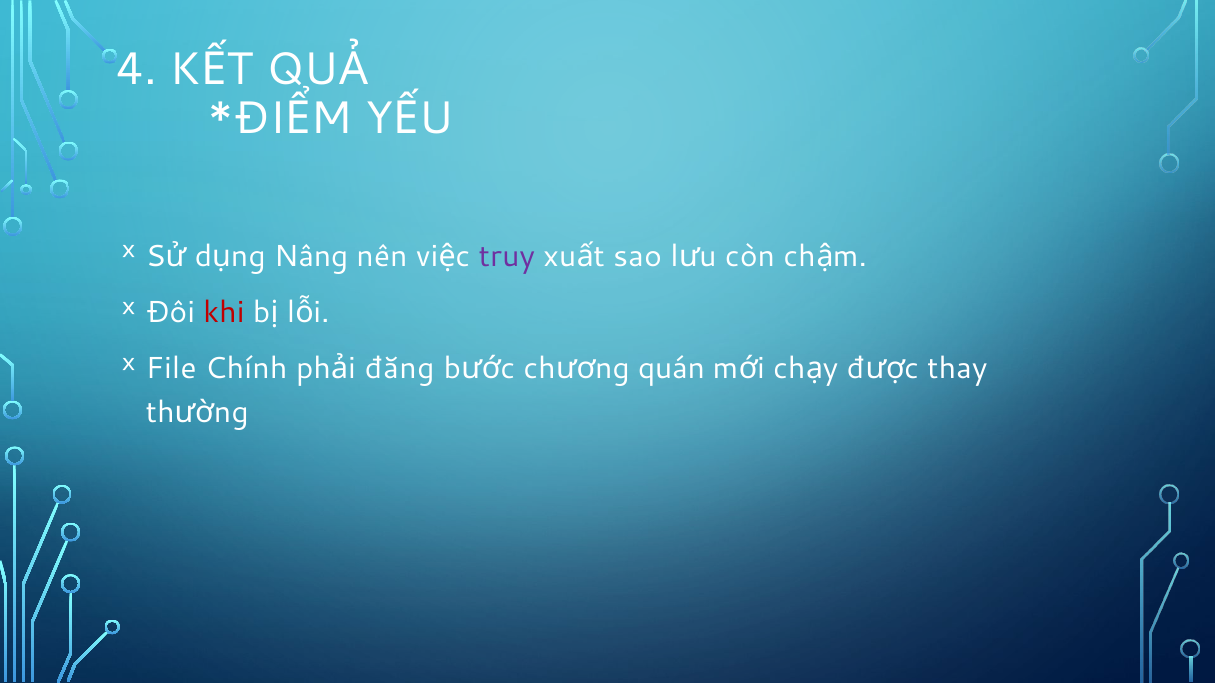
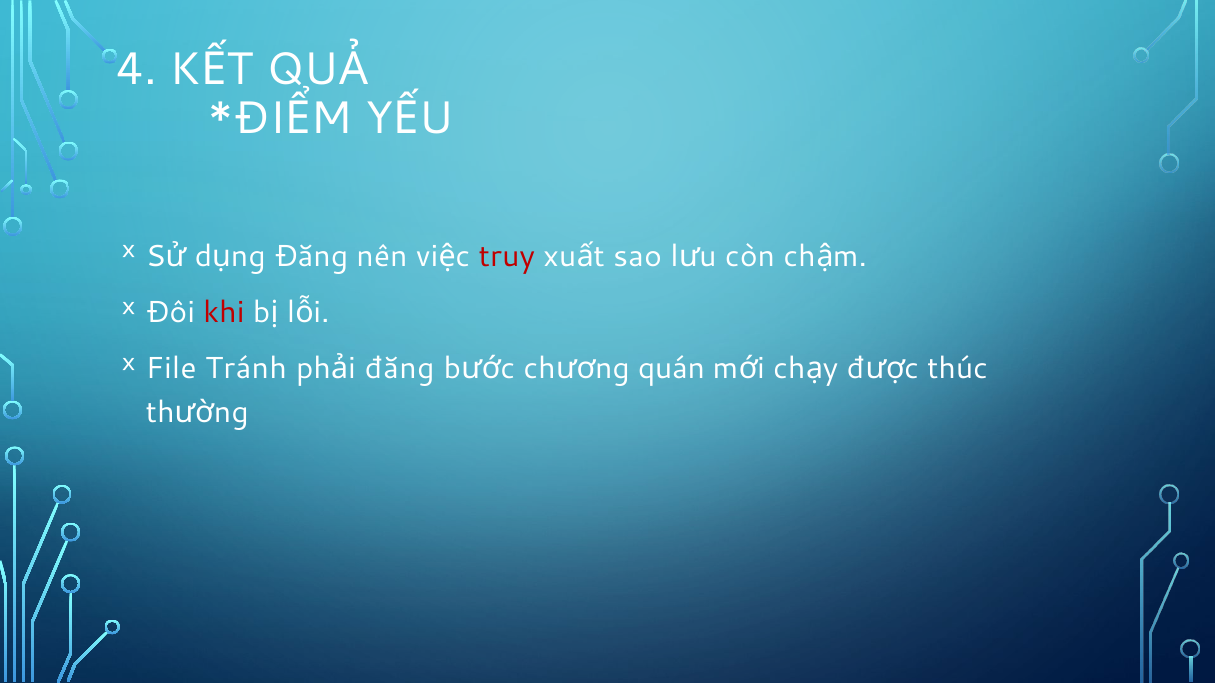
Nâng: Nâng -> Đăng (311, 256)
truy colour: purple -> red (507, 256)
Chính: Chính -> Tránh (246, 369)
thay: thay -> thúc (958, 369)
